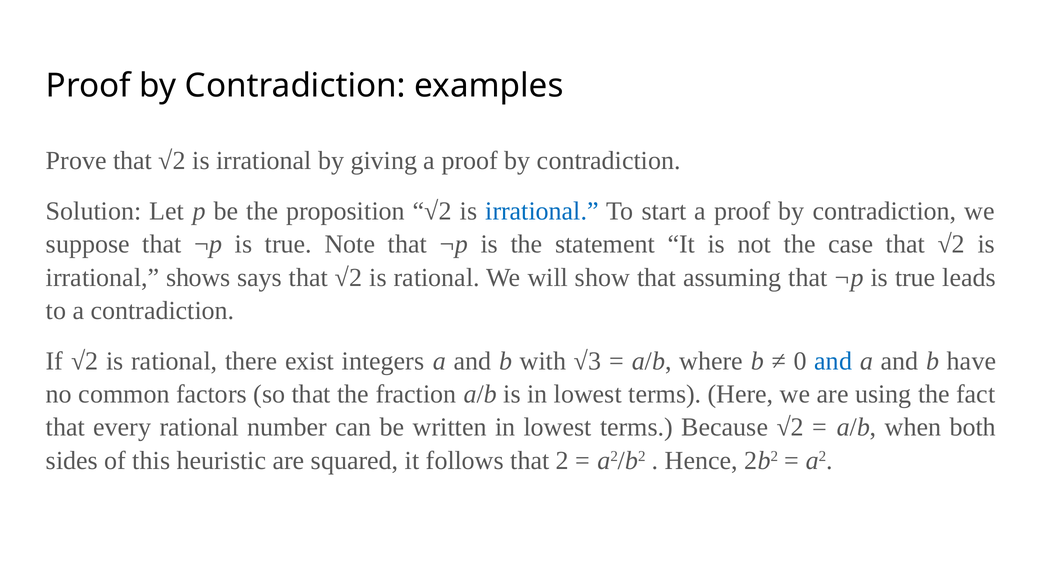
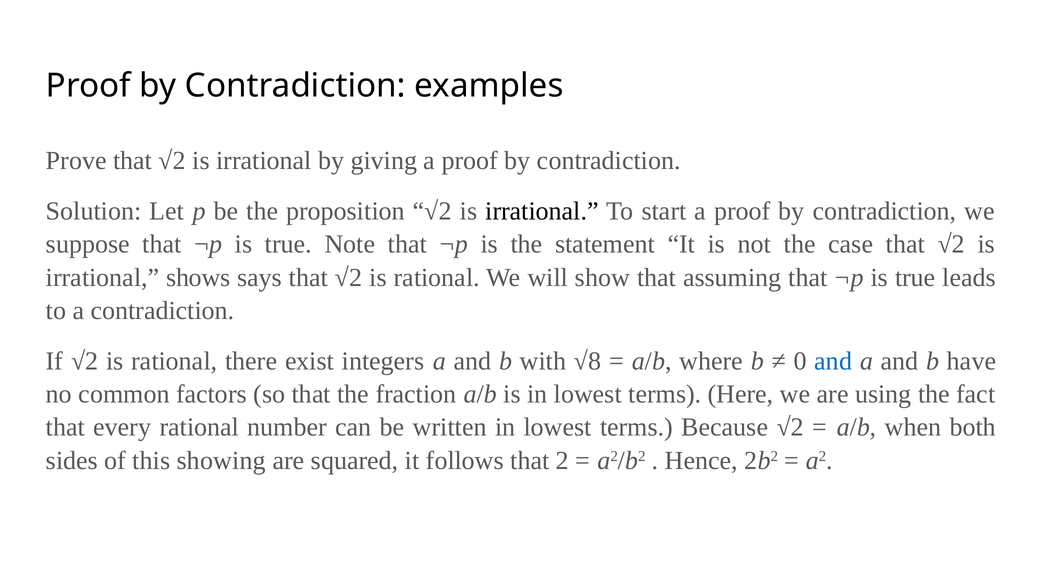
irrational colour: blue -> black (542, 211)
√3: √3 -> √8 (588, 361)
heuristic: heuristic -> showing (221, 461)
